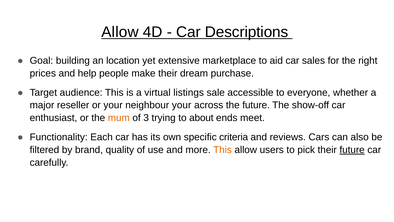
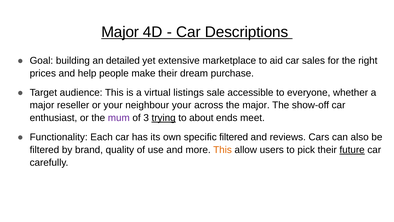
Allow: Allow -> Major (120, 32)
location: location -> detailed (123, 60)
the future: future -> major (256, 105)
mum colour: orange -> purple (119, 118)
trying underline: none -> present (164, 118)
specific criteria: criteria -> filtered (234, 137)
